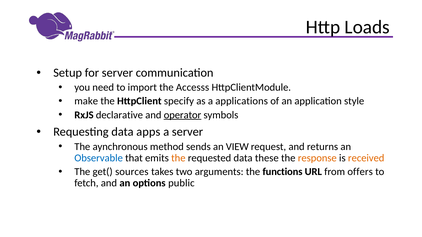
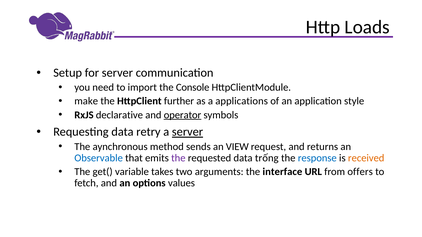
Accesss: Accesss -> Console (193, 88)
specify: specify -> further (179, 101)
apps: apps -> retry (148, 132)
server underline: none -> present (188, 132)
the colour: orange -> purple (178, 158)
these: these -> trống (267, 158)
response colour: orange -> blue (317, 158)
sources: sources -> variable (132, 172)
functions: functions -> interface (282, 172)
public: public -> values (181, 183)
